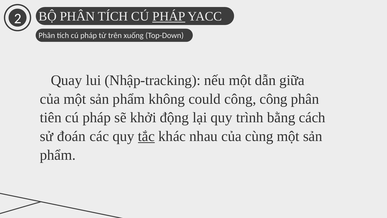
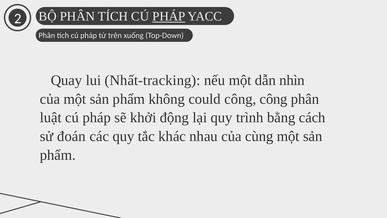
Nhập-tracking: Nhập-tracking -> Nhất-tracking (153, 80)
giữa: giữa -> nhìn (292, 80)
tiên: tiên -> luật (51, 118)
tắc underline: present -> none (146, 136)
